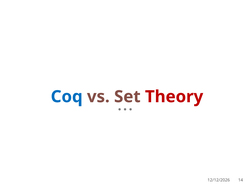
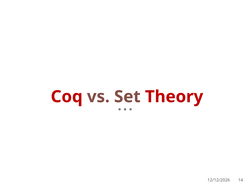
Coq colour: blue -> red (67, 97)
